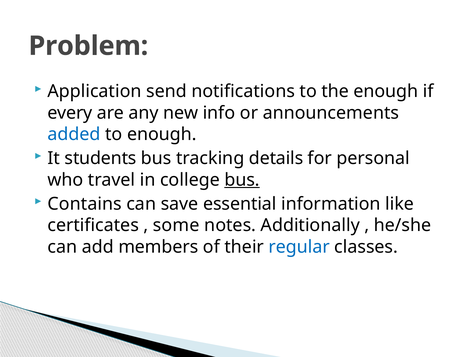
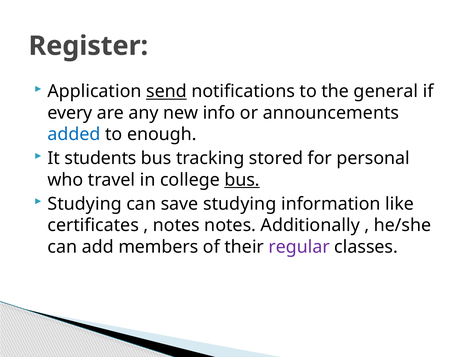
Problem: Problem -> Register (88, 46)
send underline: none -> present (166, 91)
the enough: enough -> general (386, 91)
details: details -> stored (276, 158)
Contains: Contains -> Studying (85, 204)
save essential: essential -> studying (240, 204)
some: some -> notes (176, 225)
regular colour: blue -> purple (299, 247)
